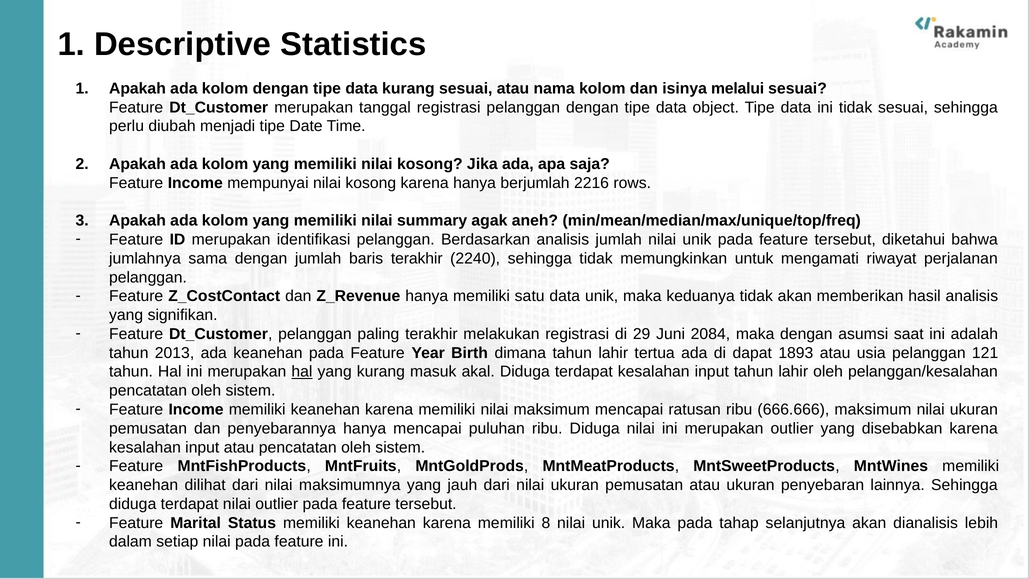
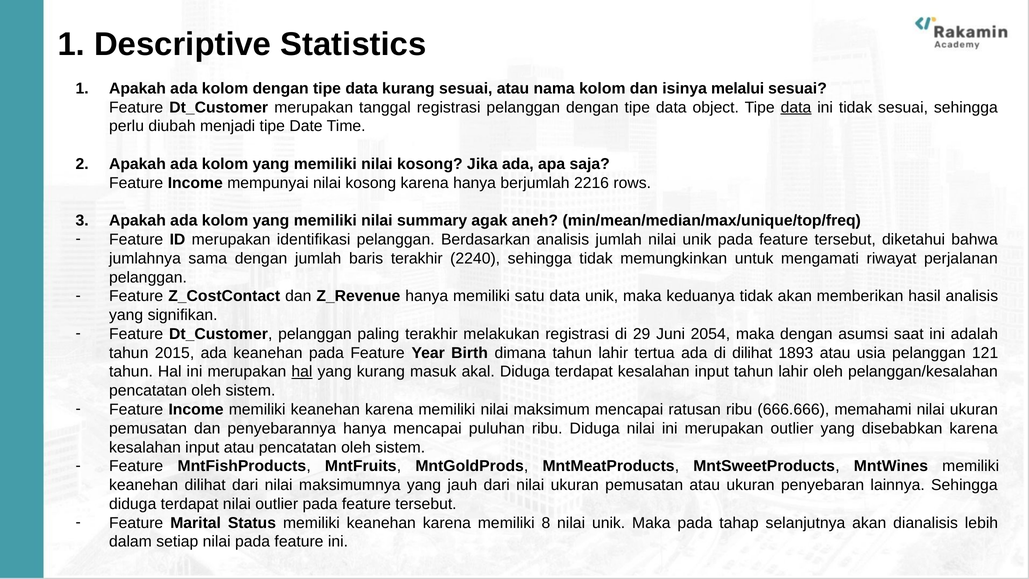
data underline: none -> present (796, 107)
2084: 2084 -> 2054 (710, 334)
2013: 2013 -> 2015 (175, 353)
di dapat: dapat -> dilihat (752, 353)
666.666 maksimum: maksimum -> memahami (873, 409)
